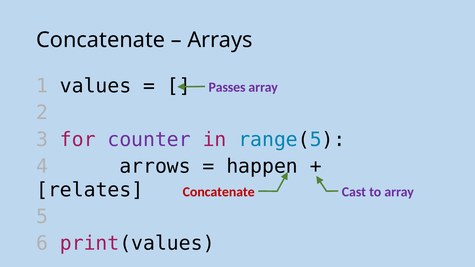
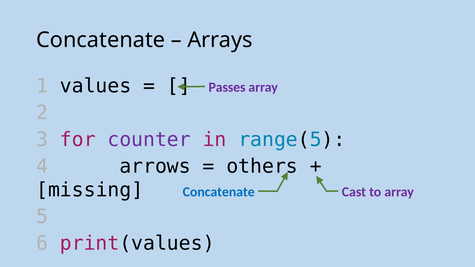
happen: happen -> others (262, 166)
relates: relates -> missing (90, 190)
Concatenate colour: red -> blue (219, 192)
